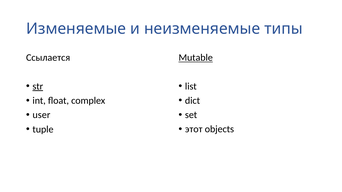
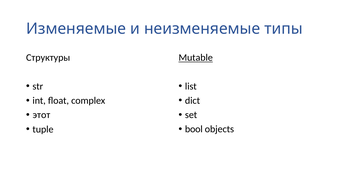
Ссылается: Ссылается -> Структуры (48, 58)
str underline: present -> none (38, 87)
user: user -> этот (41, 115)
этот: этот -> bool (194, 129)
